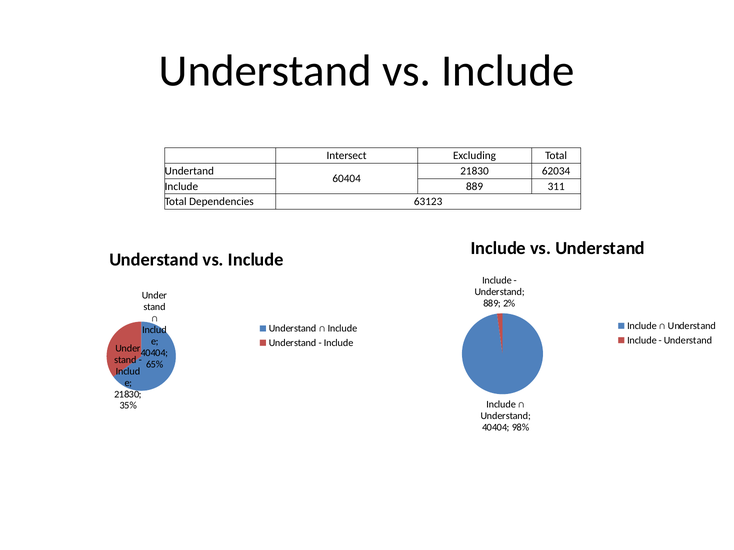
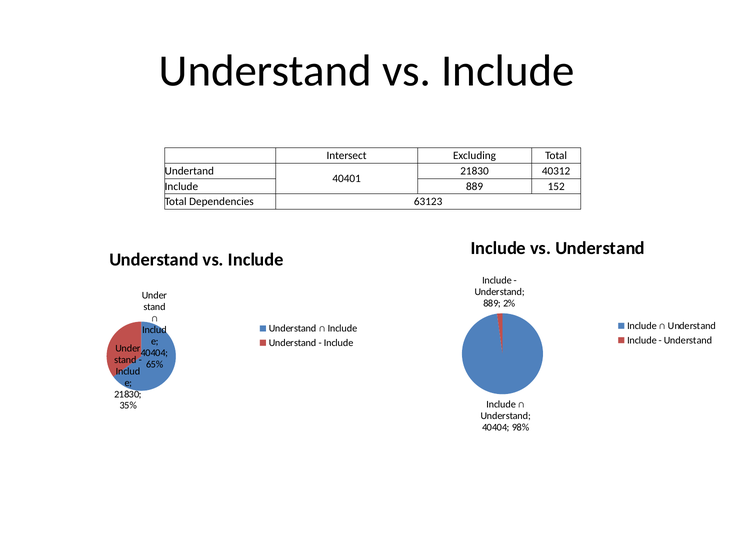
62034: 62034 -> 40312 (556, 171)
60404: 60404 -> 40401 (347, 179)
311: 311 -> 152 (556, 186)
